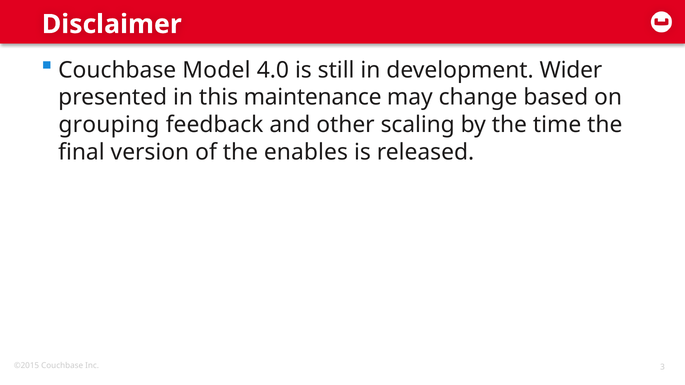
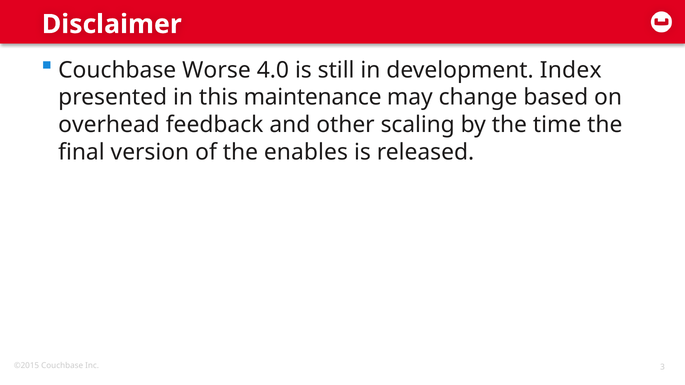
Model: Model -> Worse (216, 70)
Wider: Wider -> Index (571, 70)
grouping: grouping -> overhead (109, 125)
